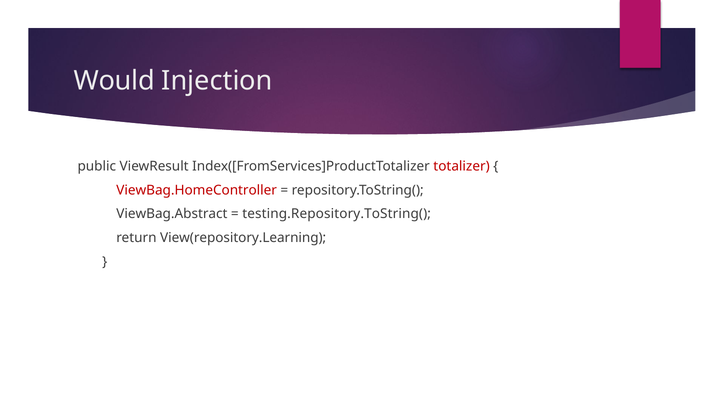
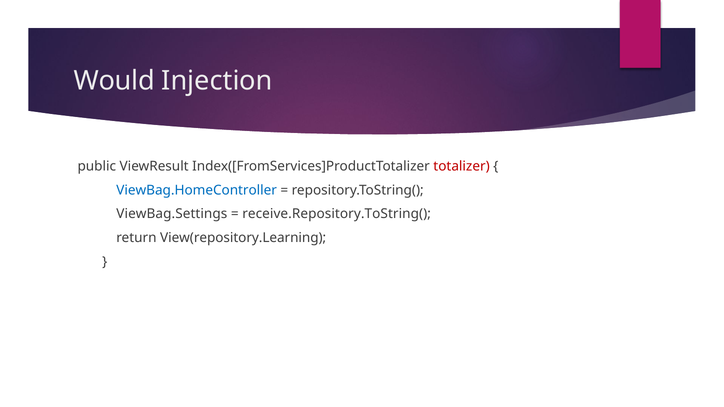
ViewBag.HomeController colour: red -> blue (197, 190)
ViewBag.Abstract: ViewBag.Abstract -> ViewBag.Settings (172, 214)
testing.Repository.ToString(: testing.Repository.ToString( -> receive.Repository.ToString( (337, 214)
